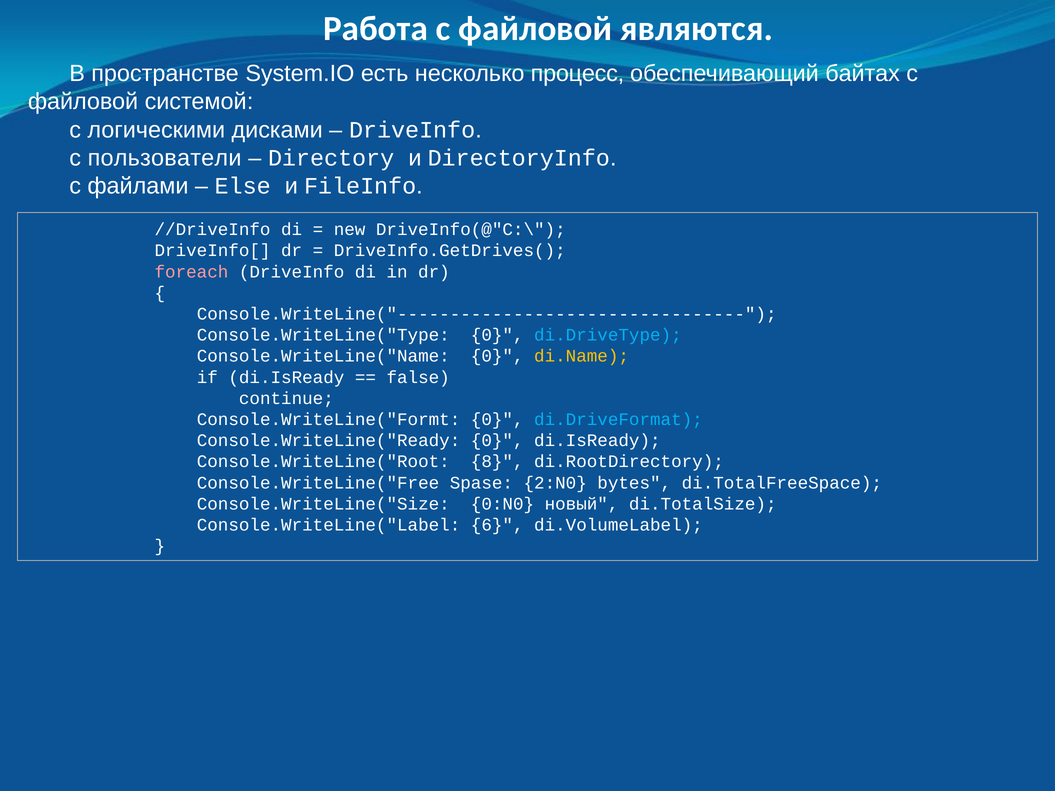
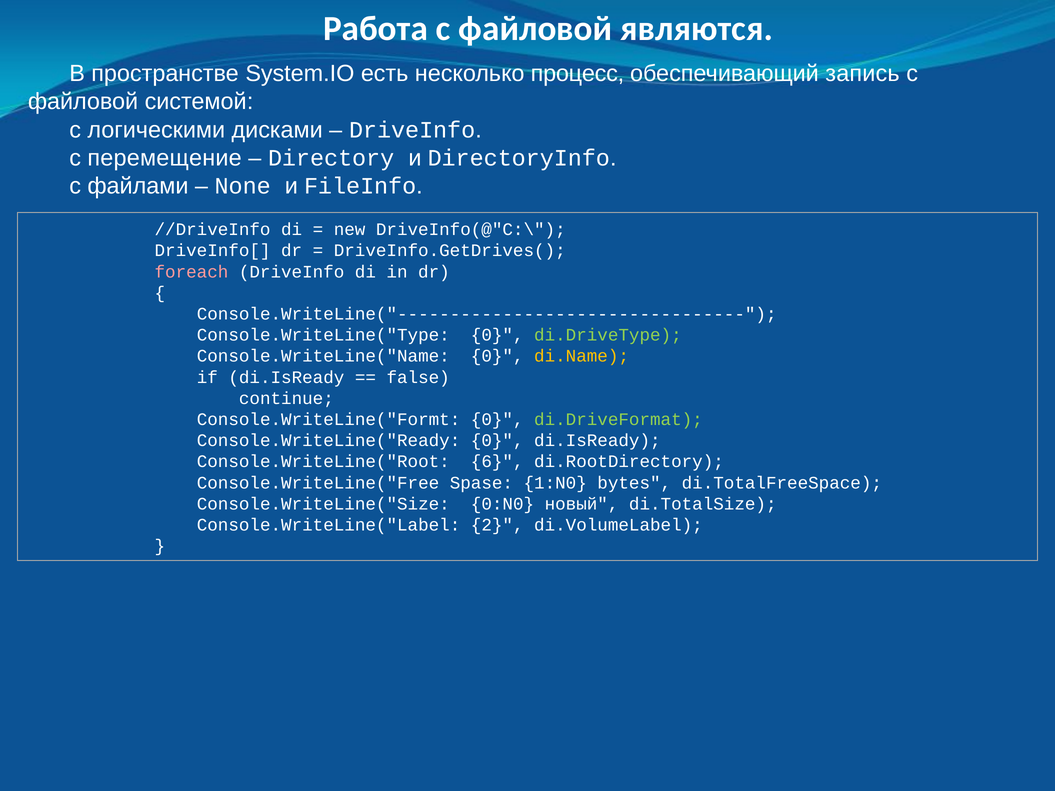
байтах: байтах -> запись (862, 74)
пользователи: пользователи -> перемещение (165, 158)
Else: Else -> None (243, 186)
di.DriveType colour: light blue -> light green (608, 335)
di.DriveFormat colour: light blue -> light green (618, 420)
8: 8 -> 6 (497, 462)
2:N0: 2:N0 -> 1:N0 (555, 483)
6: 6 -> 2 (497, 525)
